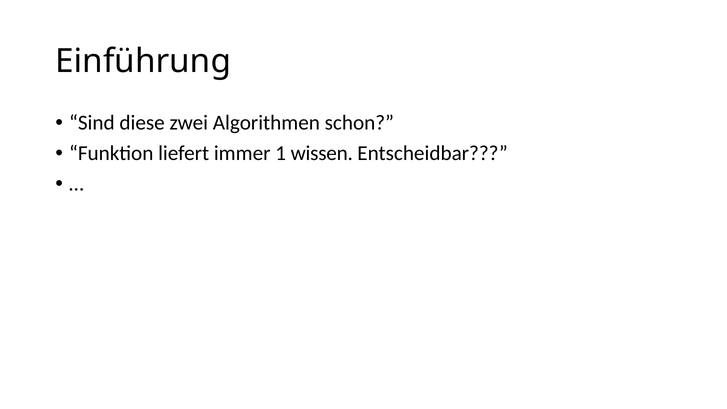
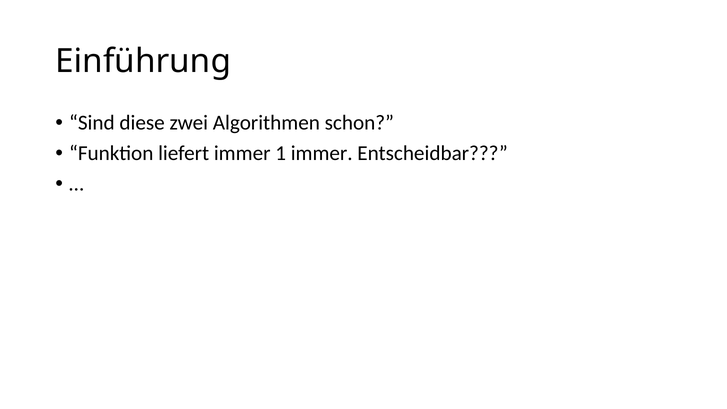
1 wissen: wissen -> immer (322, 153)
